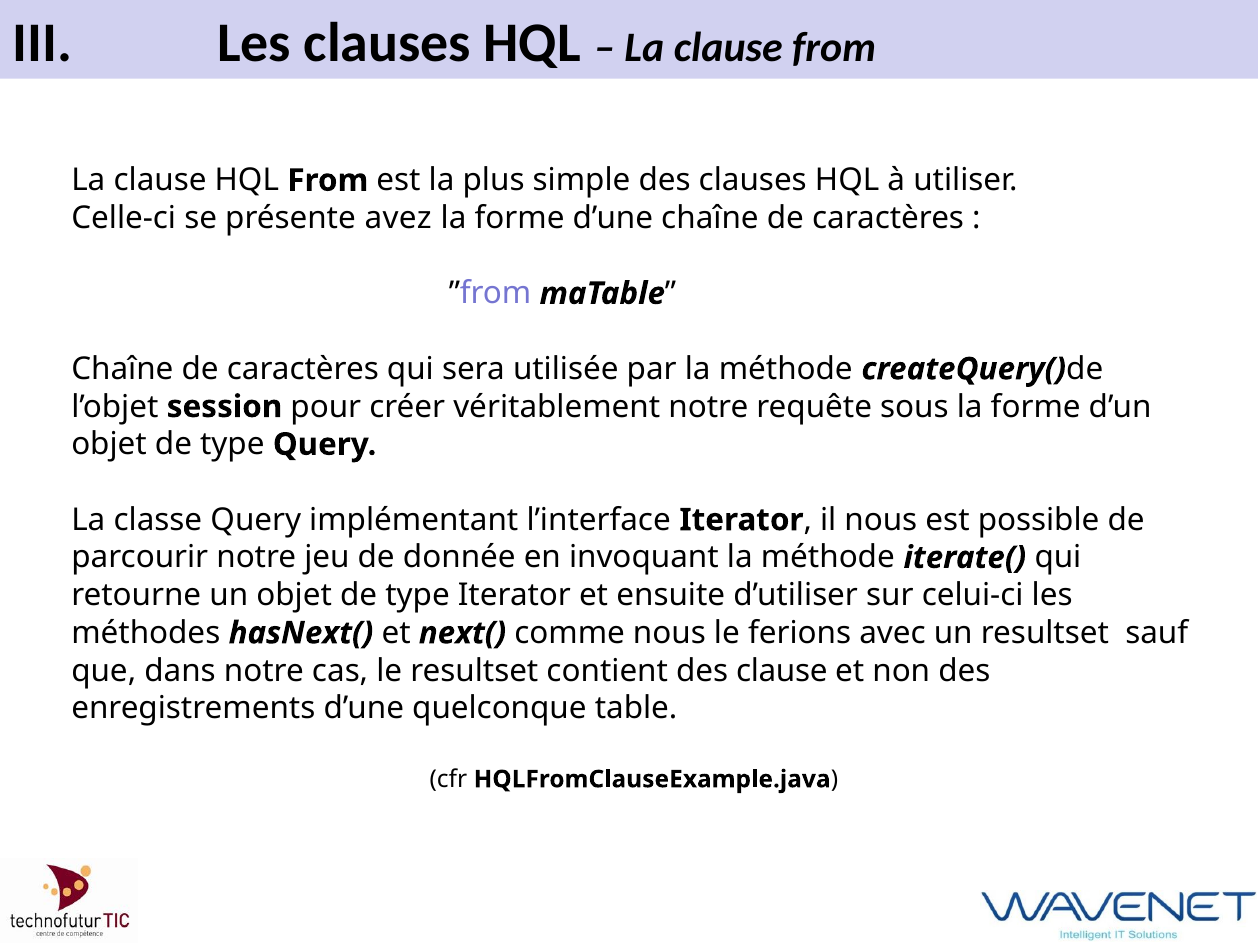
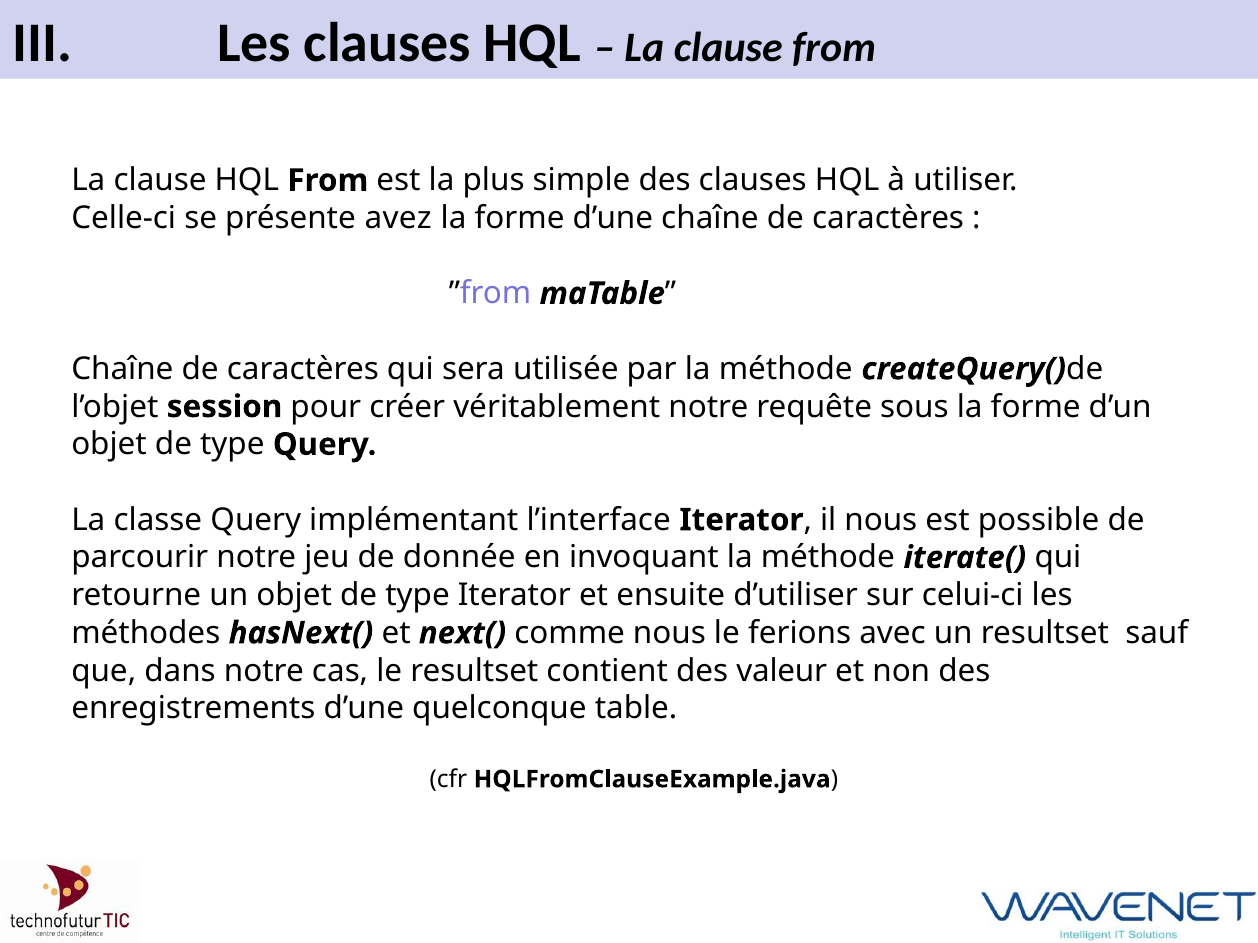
des clause: clause -> valeur (782, 671)
